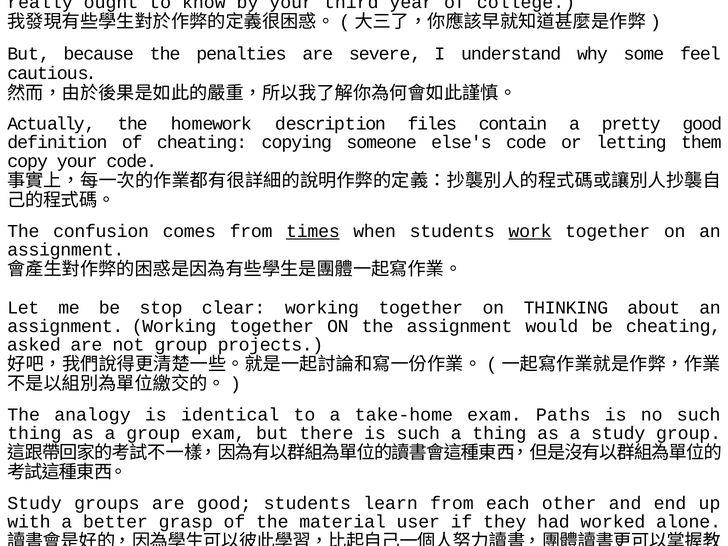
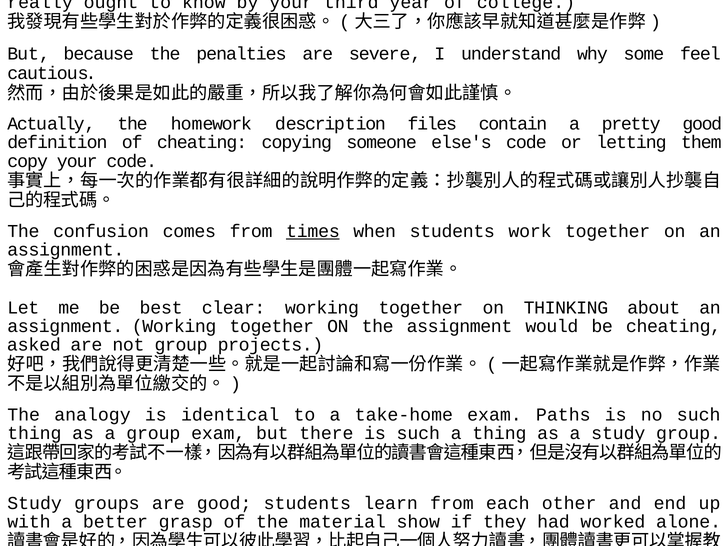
work underline: present -> none (530, 231)
stop: stop -> best (161, 308)
user: user -> show (418, 522)
